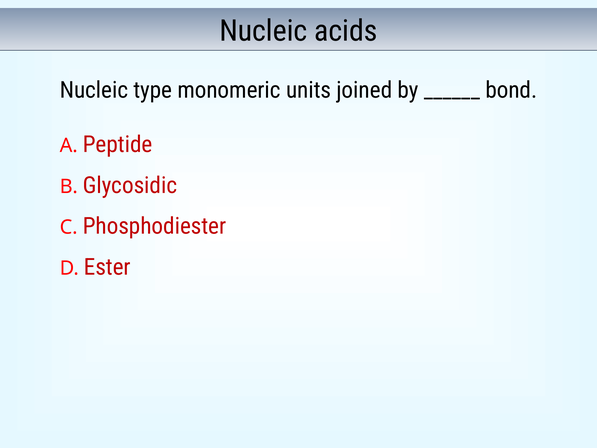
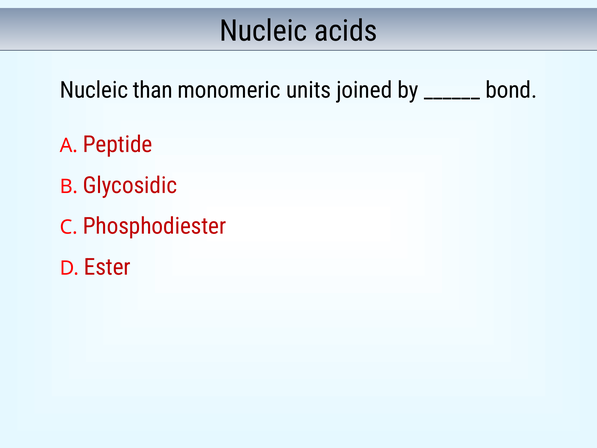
type: type -> than (153, 90)
